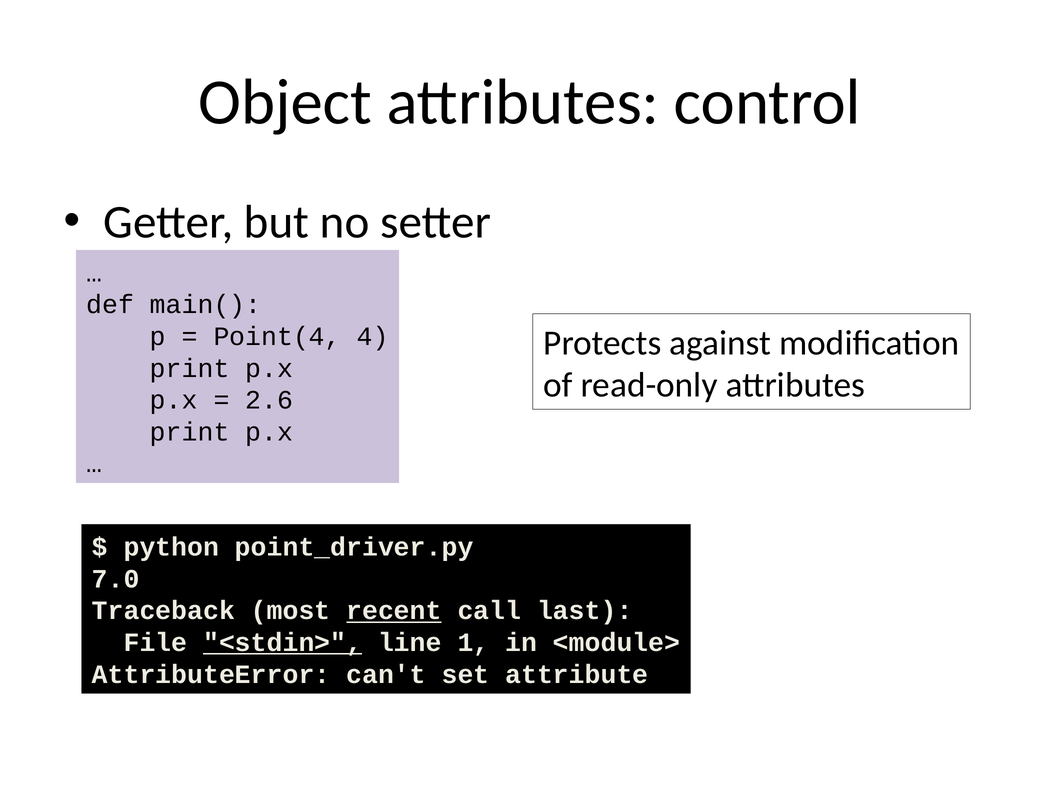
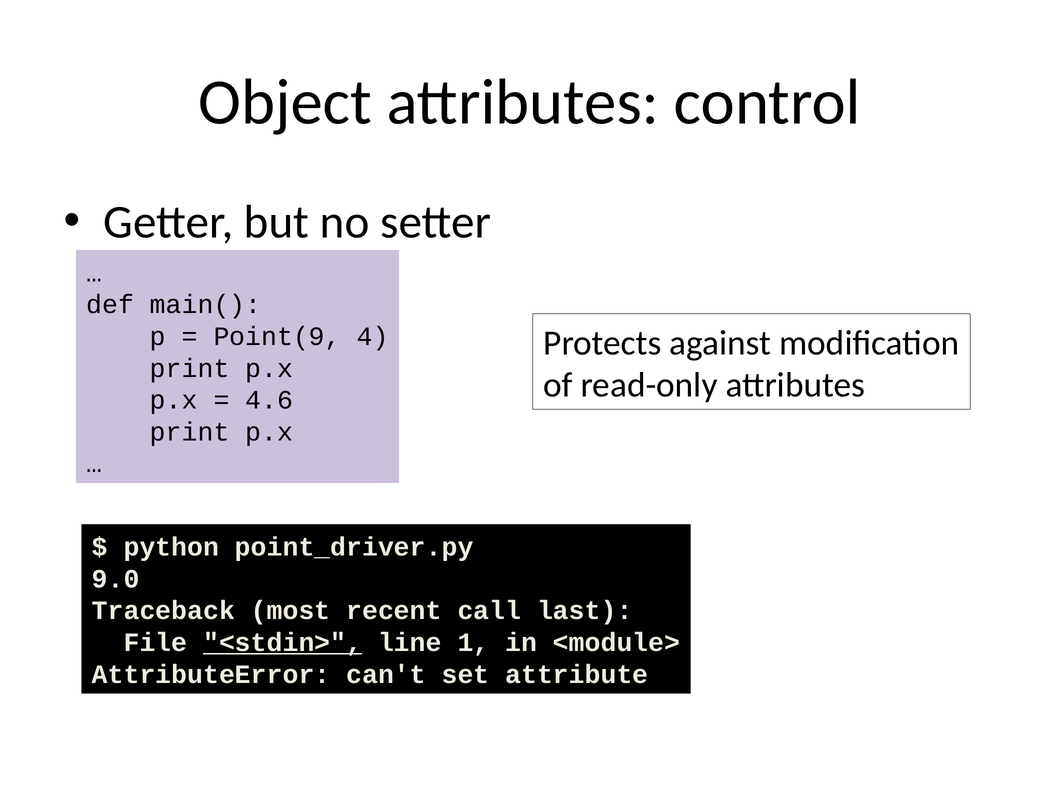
Point(4: Point(4 -> Point(9 (277, 337)
2.6: 2.6 -> 4.6 (269, 400)
7.0: 7.0 -> 9.0 (116, 579)
recent underline: present -> none (394, 611)
